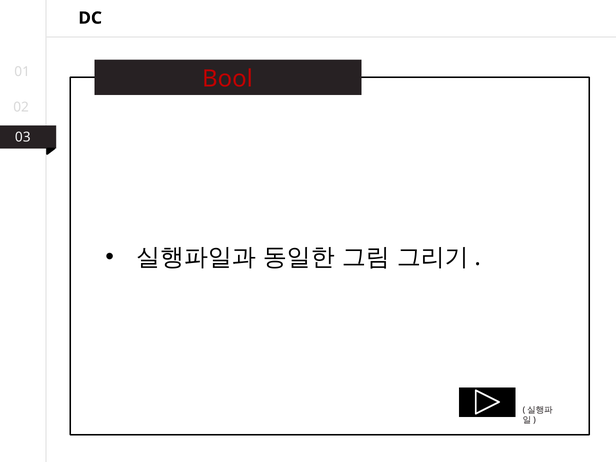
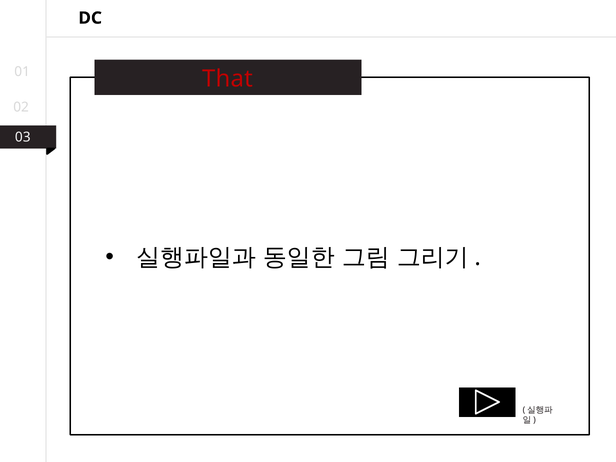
Bool: Bool -> That (227, 79)
